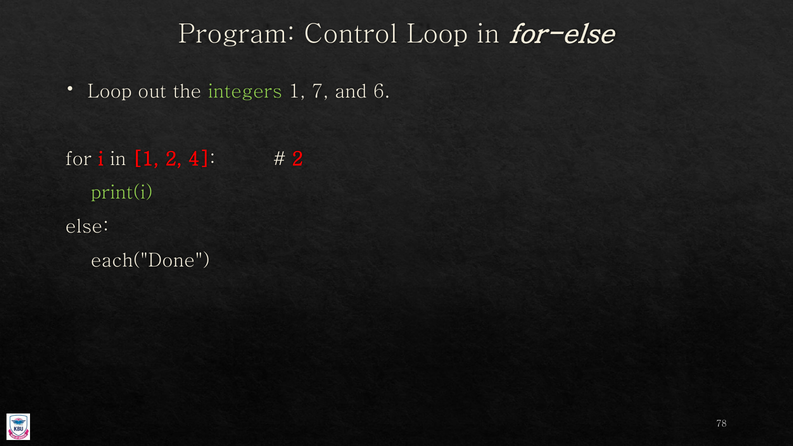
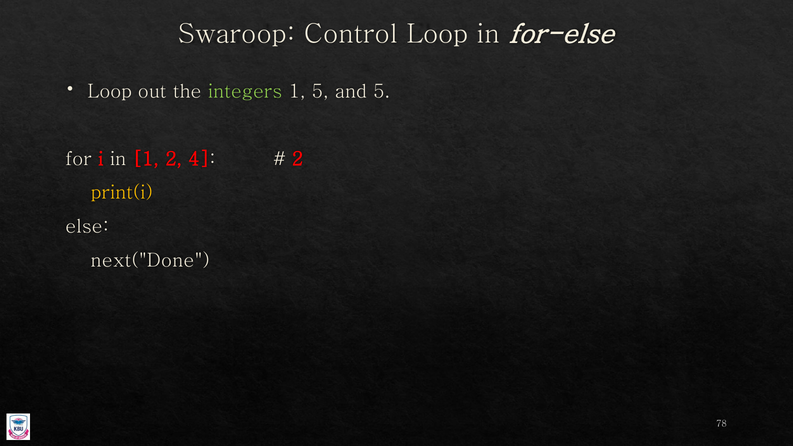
Program: Program -> Swaroop (237, 34)
1 7: 7 -> 5 (320, 91)
and 6: 6 -> 5 (382, 91)
print(i colour: light green -> yellow (122, 193)
each("Done: each("Done -> next("Done (150, 260)
